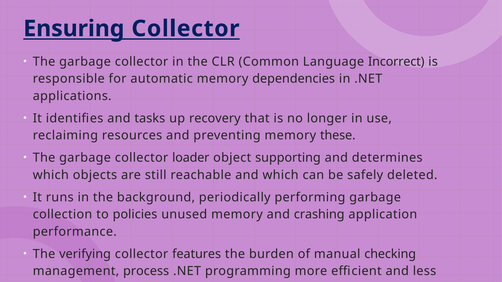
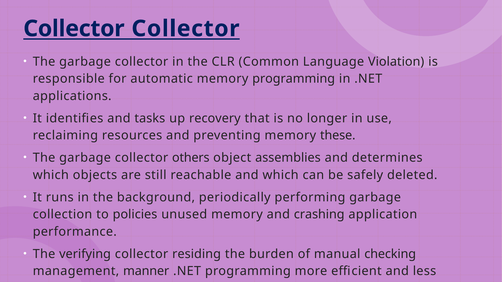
Ensuring: Ensuring -> Collector (74, 29)
Incorrect: Incorrect -> Violation (396, 62)
memory dependencies: dependencies -> programming (294, 79)
loader: loader -> others (191, 158)
supporting: supporting -> assemblies (288, 158)
features: features -> residing (197, 254)
process: process -> manner (146, 271)
